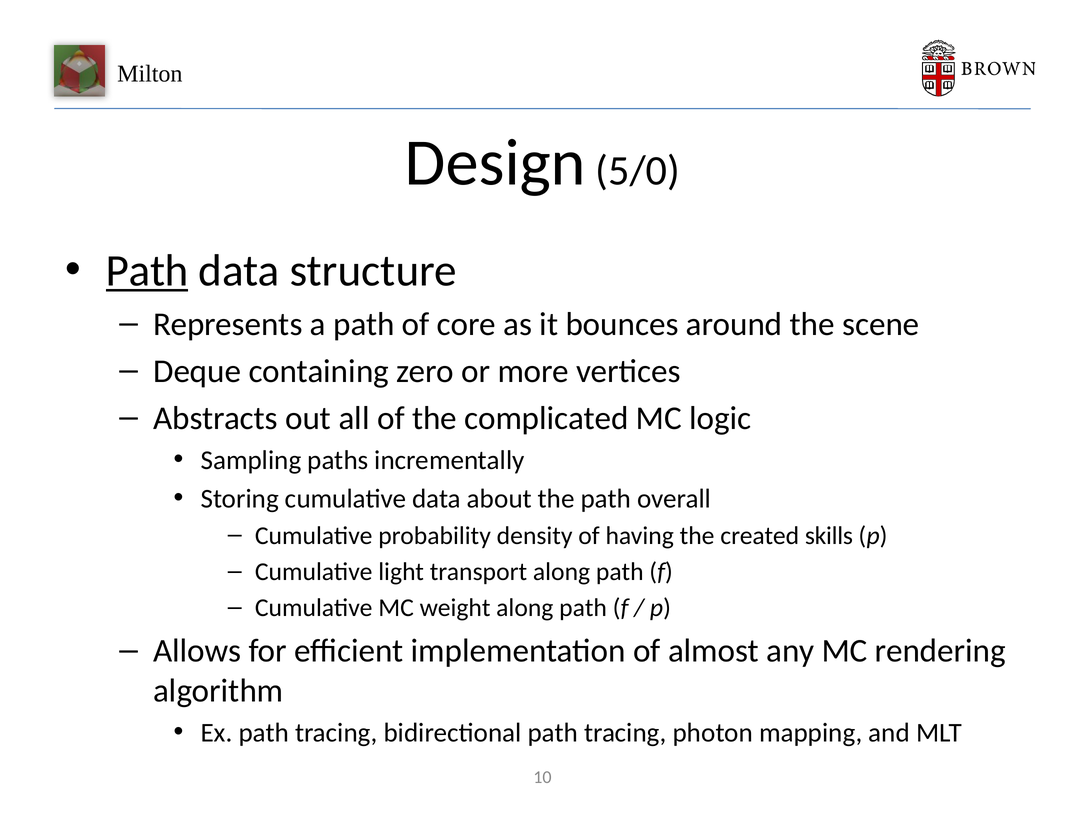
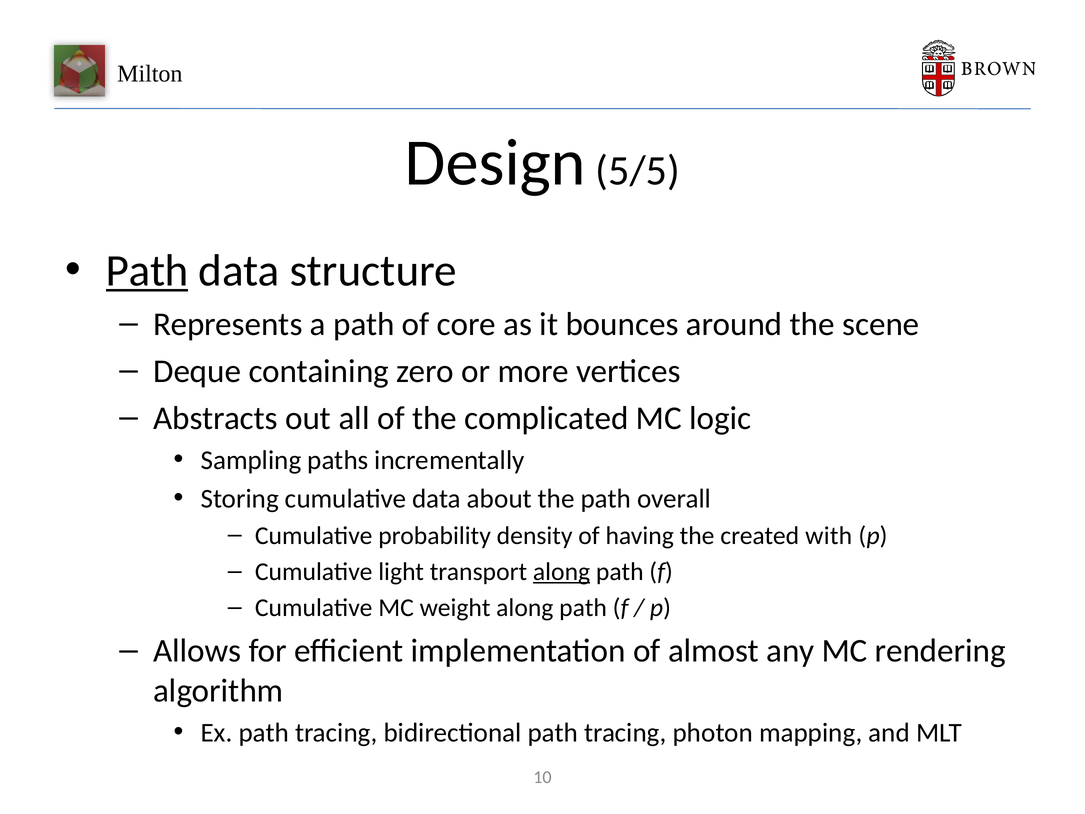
5/0: 5/0 -> 5/5 (638, 171)
skills: skills -> with (829, 535)
along underline: none -> present (562, 572)
